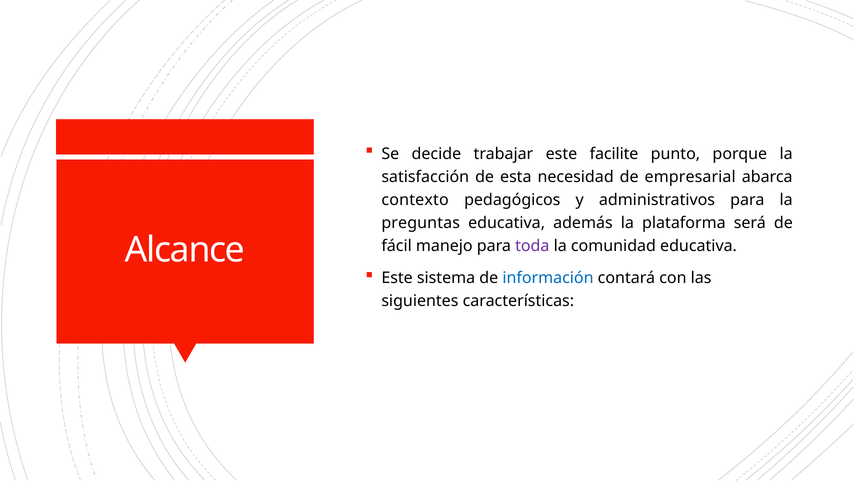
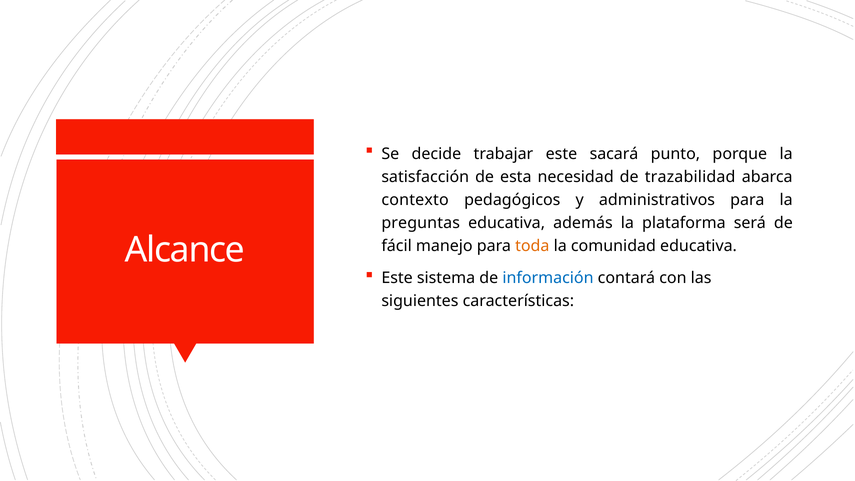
facilite: facilite -> sacará (614, 154)
empresarial: empresarial -> trazabilidad (690, 177)
toda colour: purple -> orange (532, 246)
